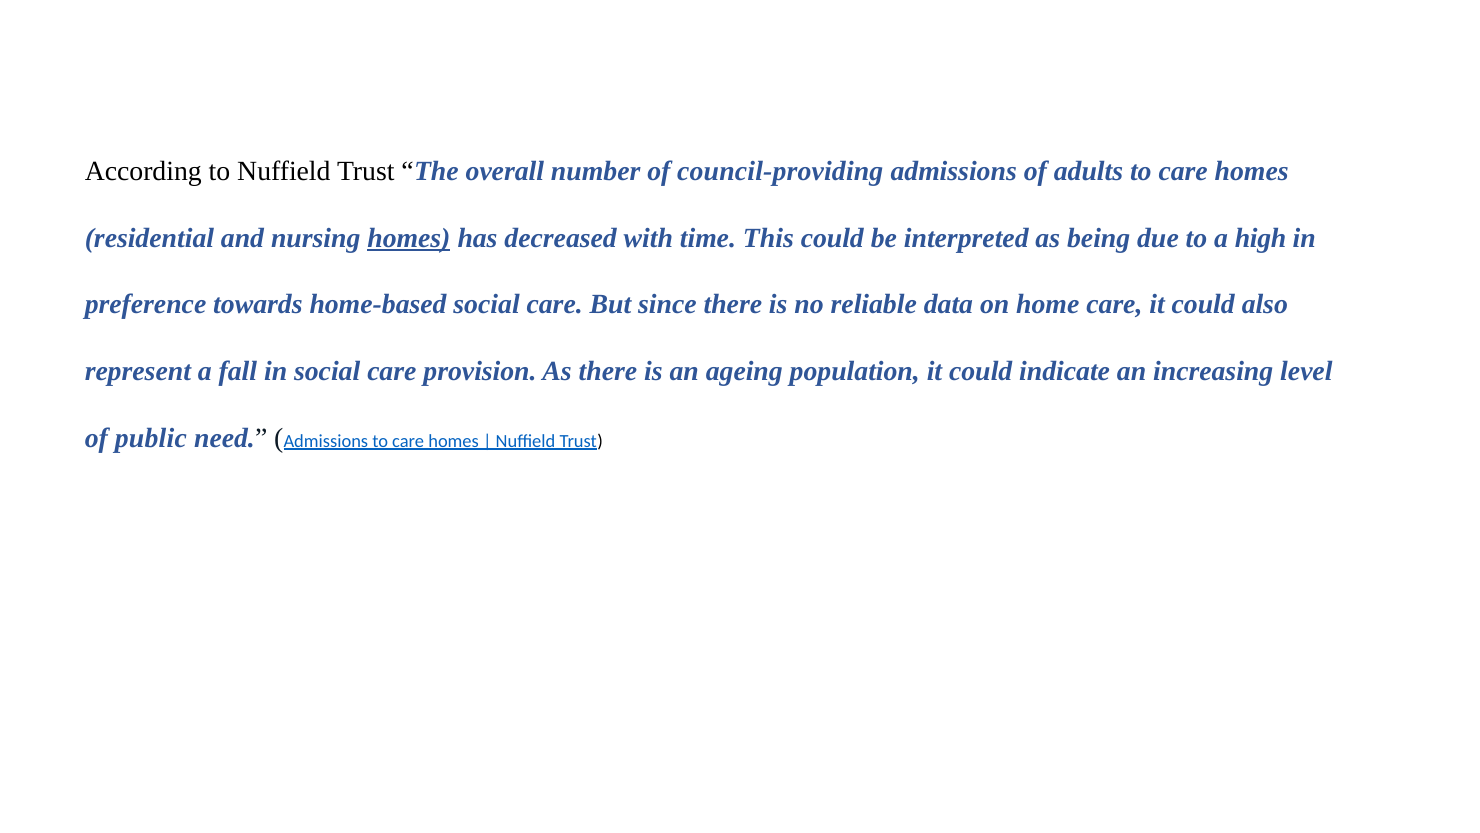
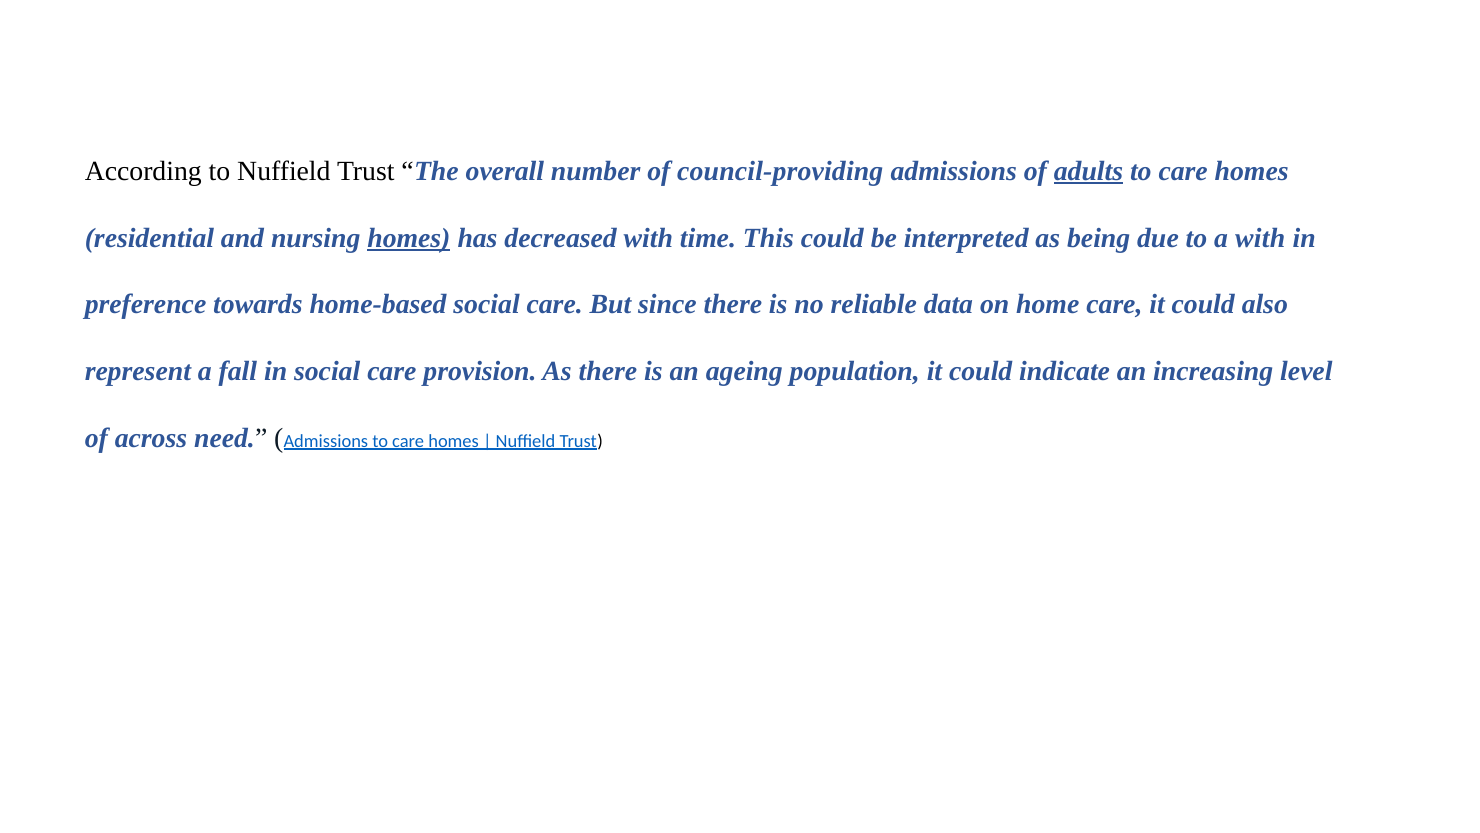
adults underline: none -> present (1088, 171)
a high: high -> with (1260, 238)
public: public -> across (151, 438)
